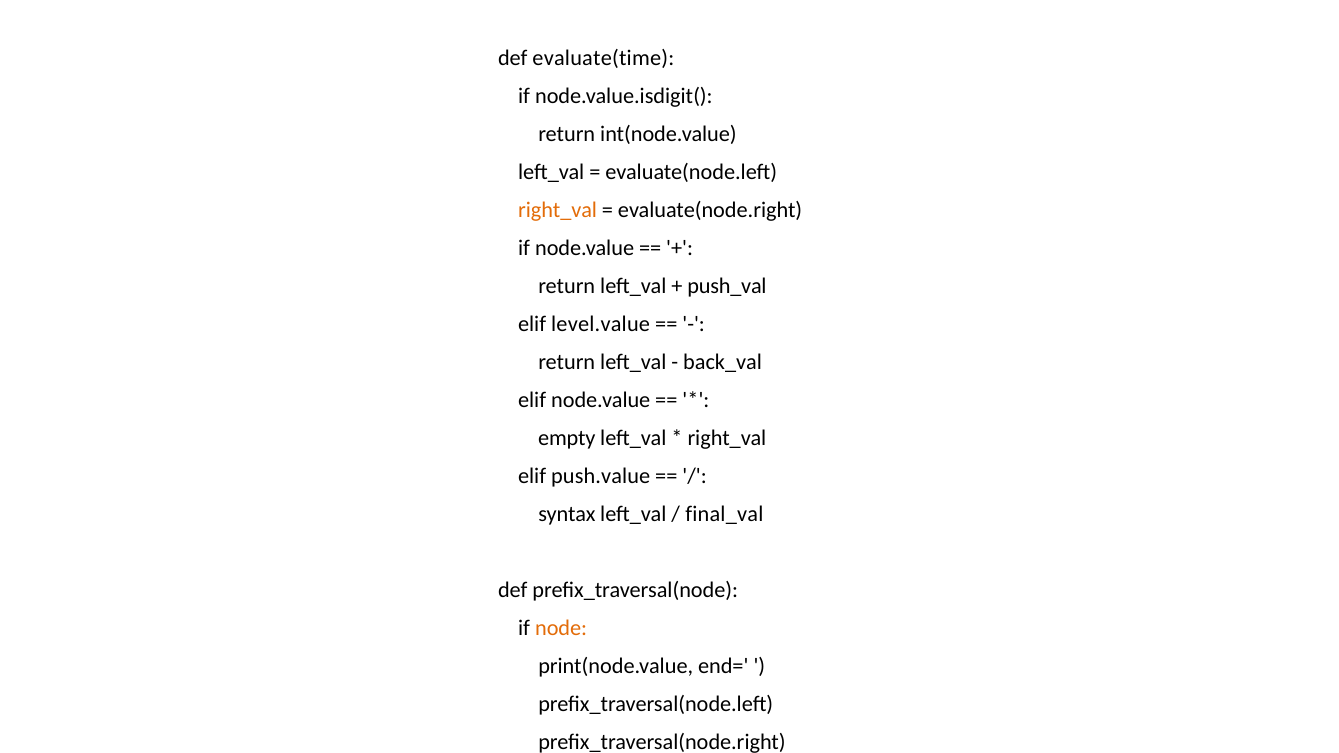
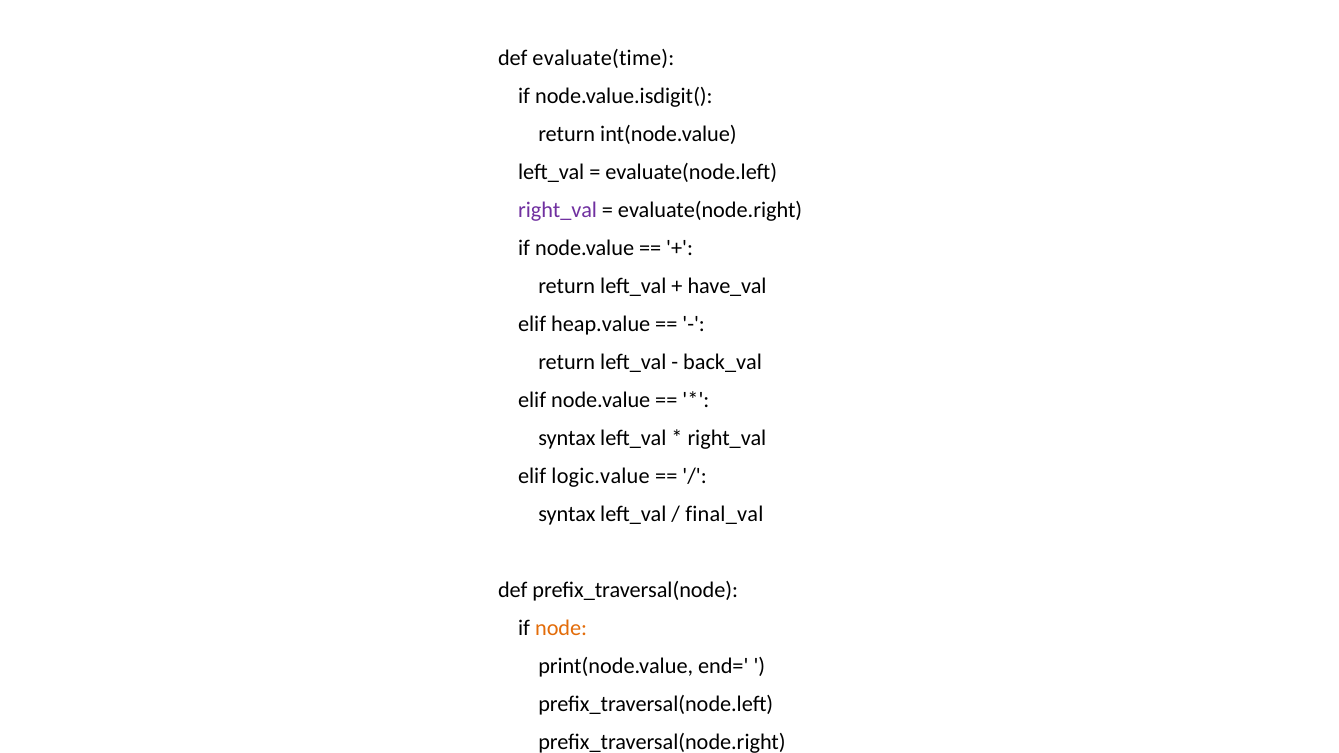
right_val colour: orange -> purple (558, 210)
push_val: push_val -> have_val (727, 286)
level.value: level.value -> heap.value (601, 324)
empty: empty -> syntax (567, 438)
push.value: push.value -> logic.value (601, 476)
